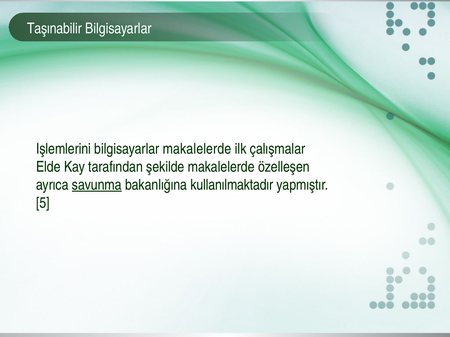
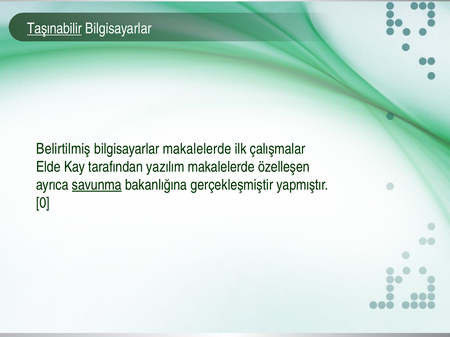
Taşınabilir underline: none -> present (54, 29)
Işlemlerini: Işlemlerini -> Belirtilmiş (63, 149)
şekilde: şekilde -> yazılım (165, 167)
kullanılmaktadır: kullanılmaktadır -> gerçekleşmiştir (232, 185)
5: 5 -> 0 (43, 203)
